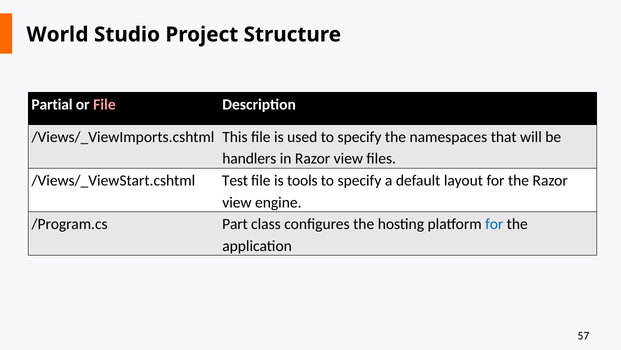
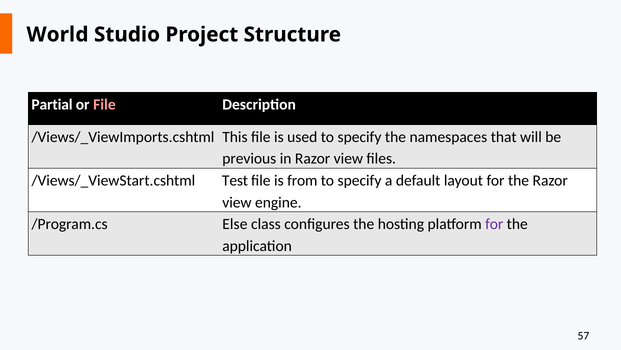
handlers: handlers -> previous (249, 159)
tools: tools -> from (302, 180)
Part: Part -> Else (235, 224)
for colour: blue -> purple (494, 224)
